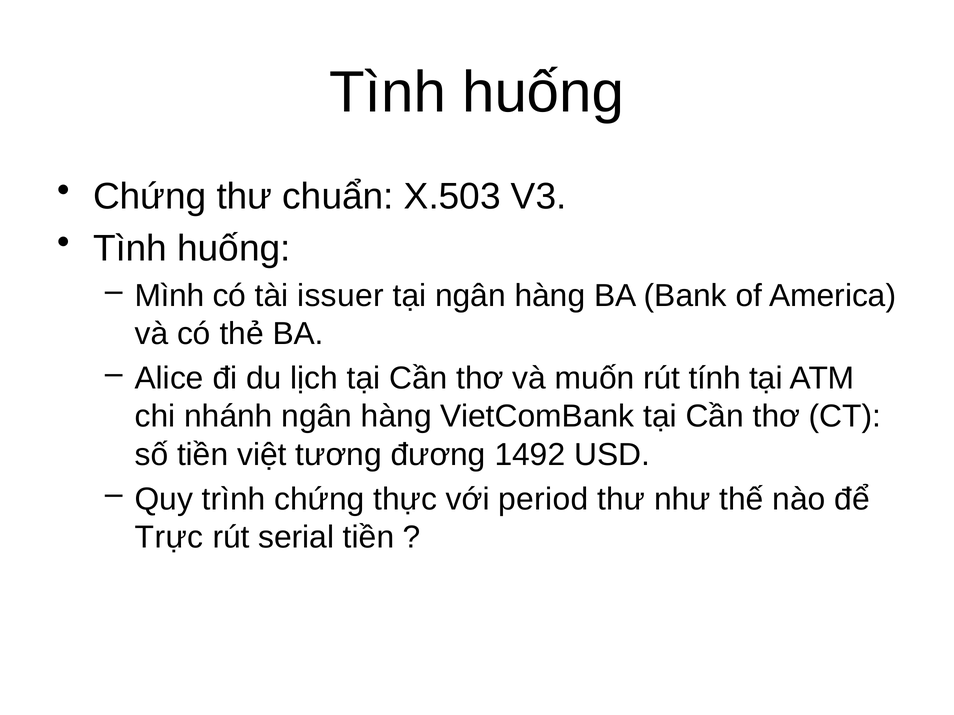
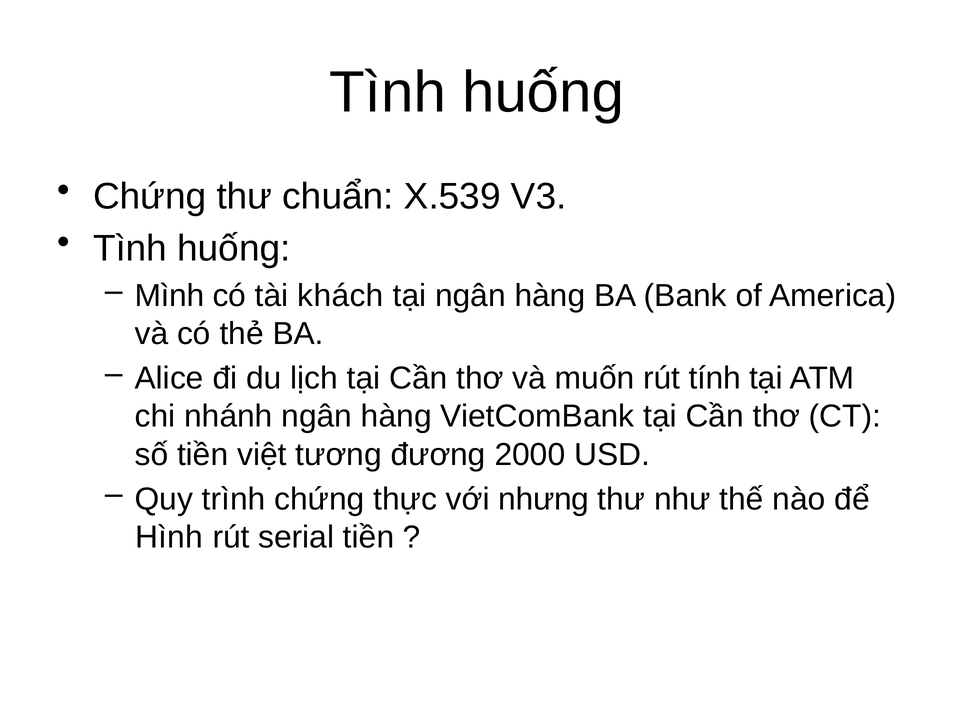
X.503: X.503 -> X.539 (452, 197)
issuer: issuer -> khách (340, 296)
1492: 1492 -> 2000 (530, 455)
period: period -> nhưng (544, 499)
Trực: Trực -> Hình (169, 538)
